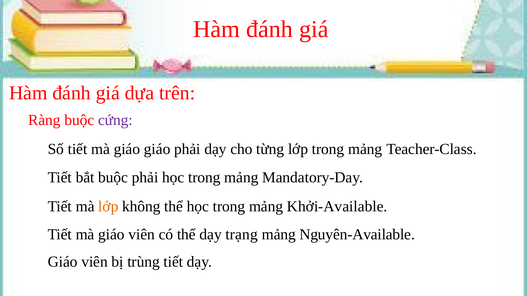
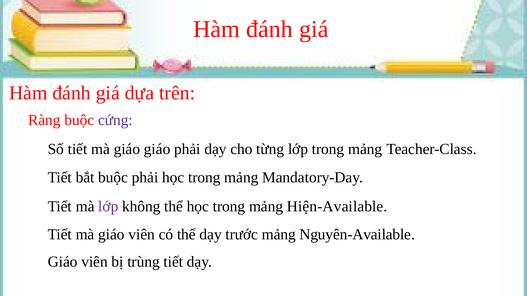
lớp colour: orange -> purple (108, 207)
Khởi-Available: Khởi-Available -> Hiện-Available (337, 207)
trạng: trạng -> trước (242, 235)
